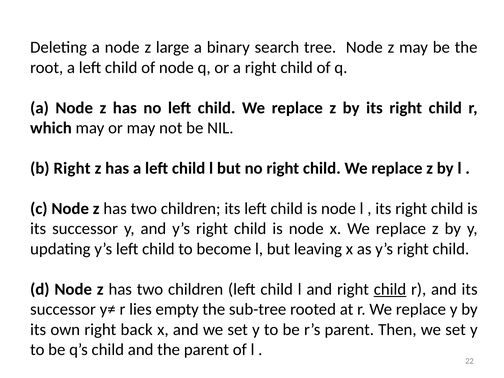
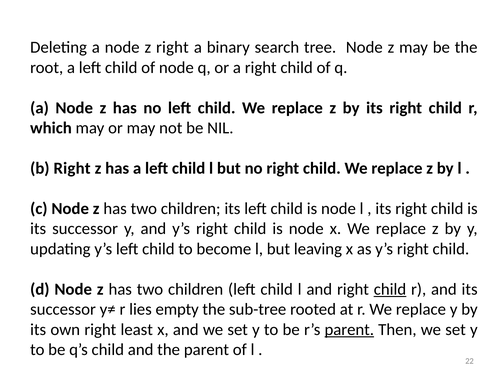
z large: large -> right (172, 47)
back: back -> least (137, 330)
parent underline: none -> present (349, 330)
